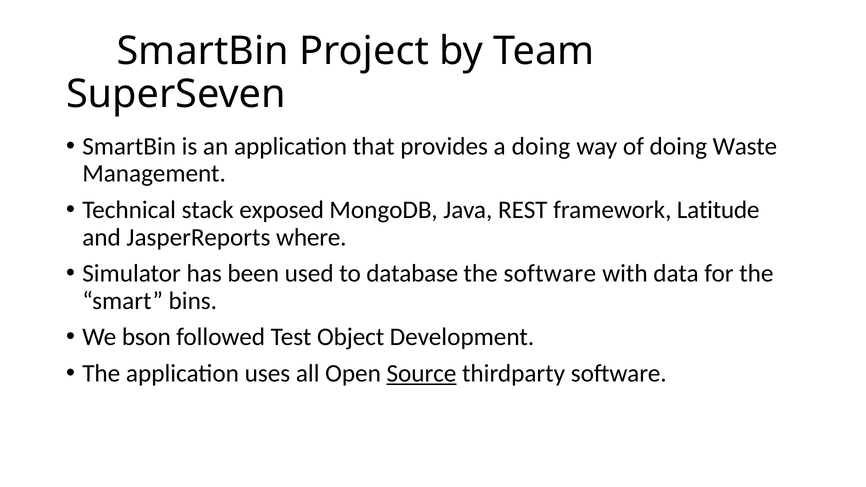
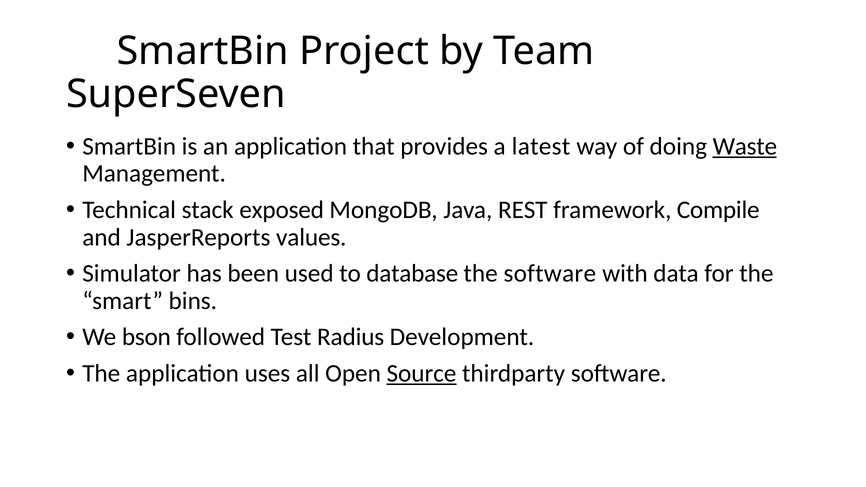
a doing: doing -> latest (541, 146)
Waste underline: none -> present (745, 146)
Latitude: Latitude -> Compile (718, 210)
where: where -> values (311, 237)
Object: Object -> Radius (351, 337)
